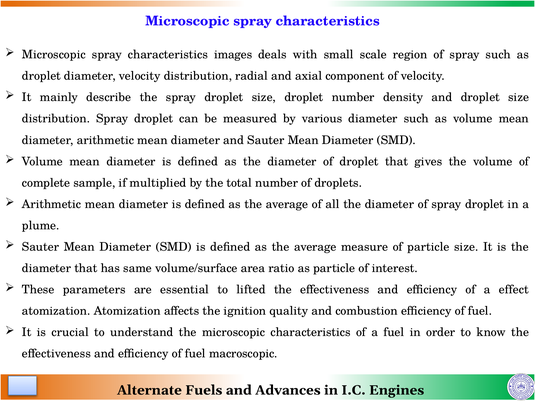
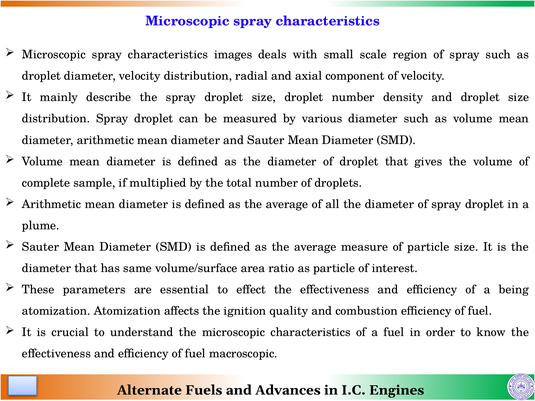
lifted: lifted -> effect (251, 290)
effect: effect -> being (514, 290)
